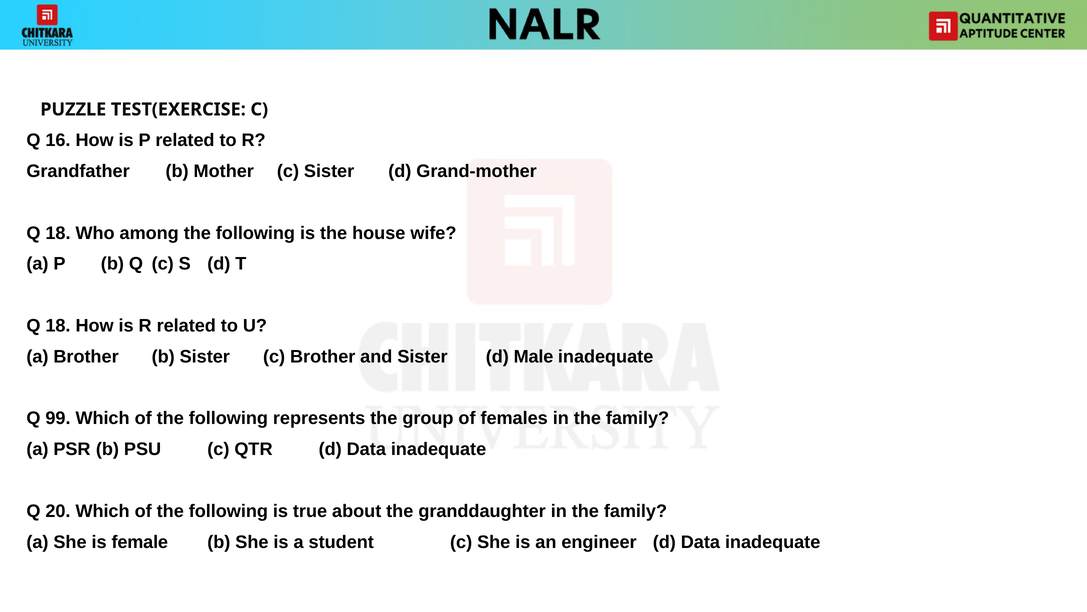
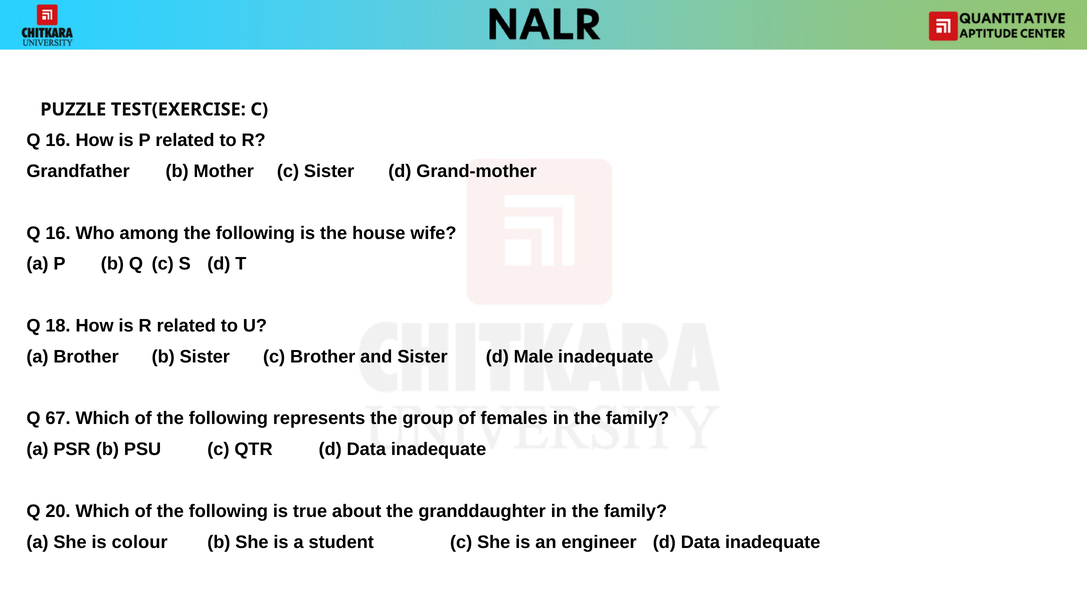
18: 18 -> 16 (58, 233)
99: 99 -> 67 (58, 418)
female: female -> colour (140, 542)
